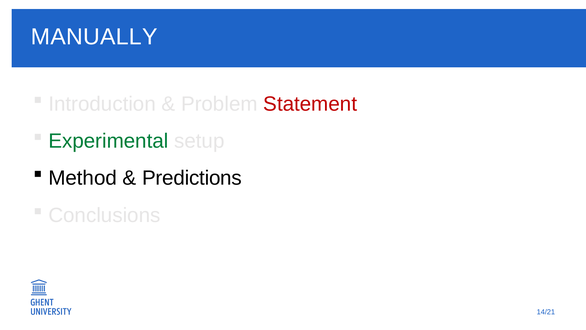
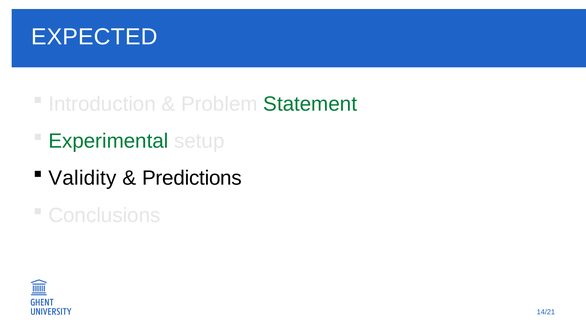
MANUALLY: MANUALLY -> EXPECTED (94, 37)
Statement colour: red -> green (310, 104)
Method: Method -> Validity (83, 178)
